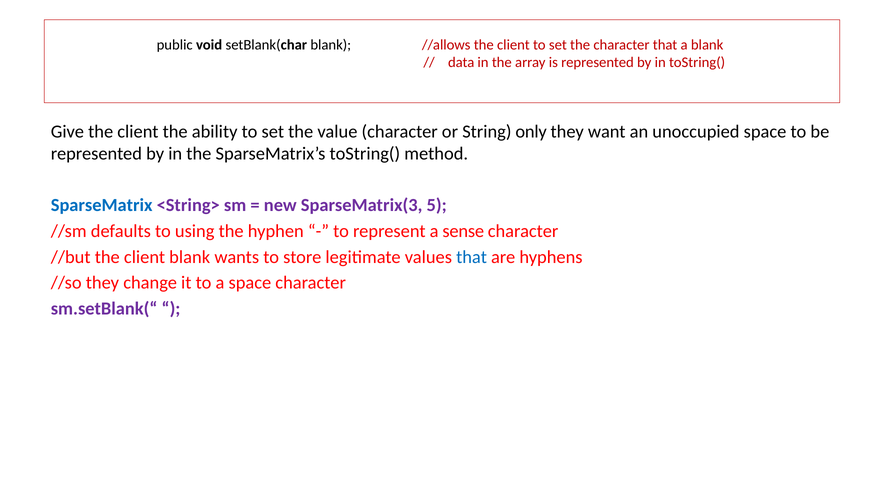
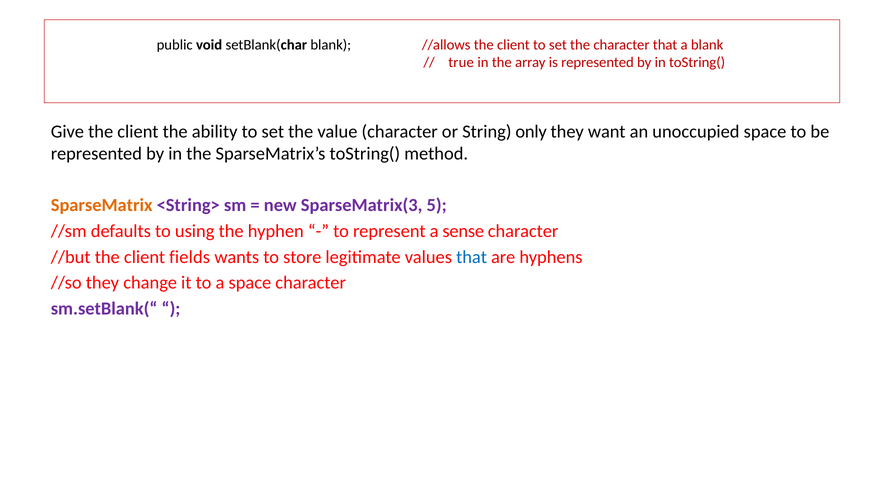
data: data -> true (461, 62)
SparseMatrix colour: blue -> orange (102, 205)
client blank: blank -> fields (190, 257)
